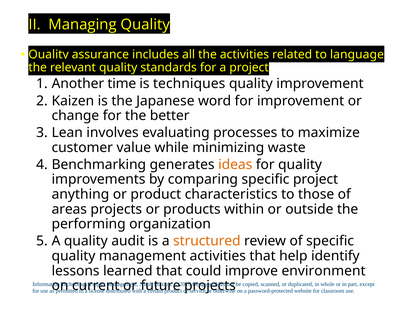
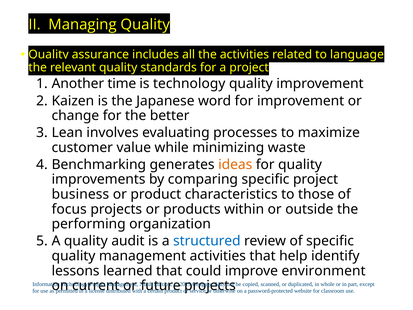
is techniques: techniques -> technology (189, 84)
anything: anything -> business (80, 194)
areas: areas -> focus (69, 209)
structured colour: orange -> blue (207, 241)
